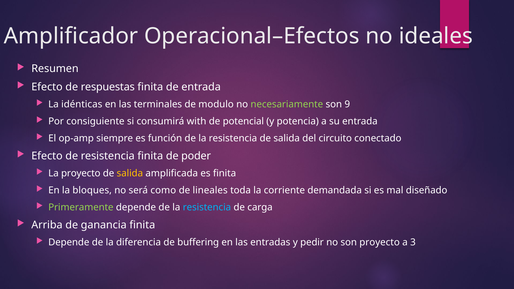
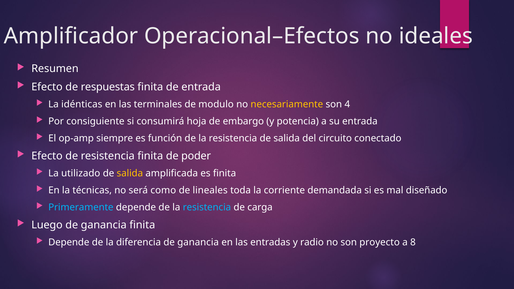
necesariamente colour: light green -> yellow (287, 105)
9: 9 -> 4 (347, 105)
with: with -> hoja (197, 121)
potencial: potencial -> embargo (243, 121)
La proyecto: proyecto -> utilizado (81, 173)
bloques: bloques -> técnicas (92, 190)
Primeramente colour: light green -> light blue (81, 207)
Arriba: Arriba -> Luego (47, 225)
diferencia de buffering: buffering -> ganancia (198, 242)
pedir: pedir -> radio (312, 242)
3: 3 -> 8 (413, 242)
